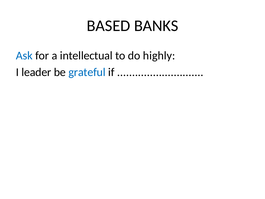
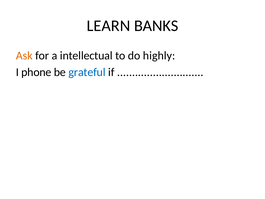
BASED: BASED -> LEARN (108, 26)
Ask colour: blue -> orange (24, 56)
leader: leader -> phone (36, 72)
